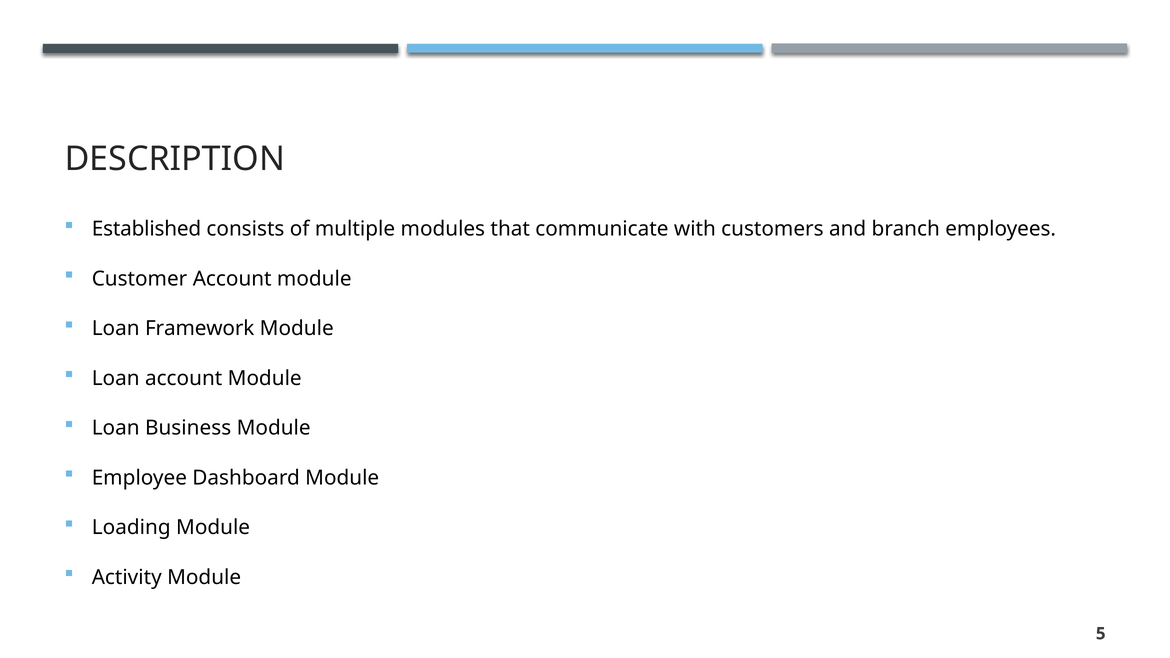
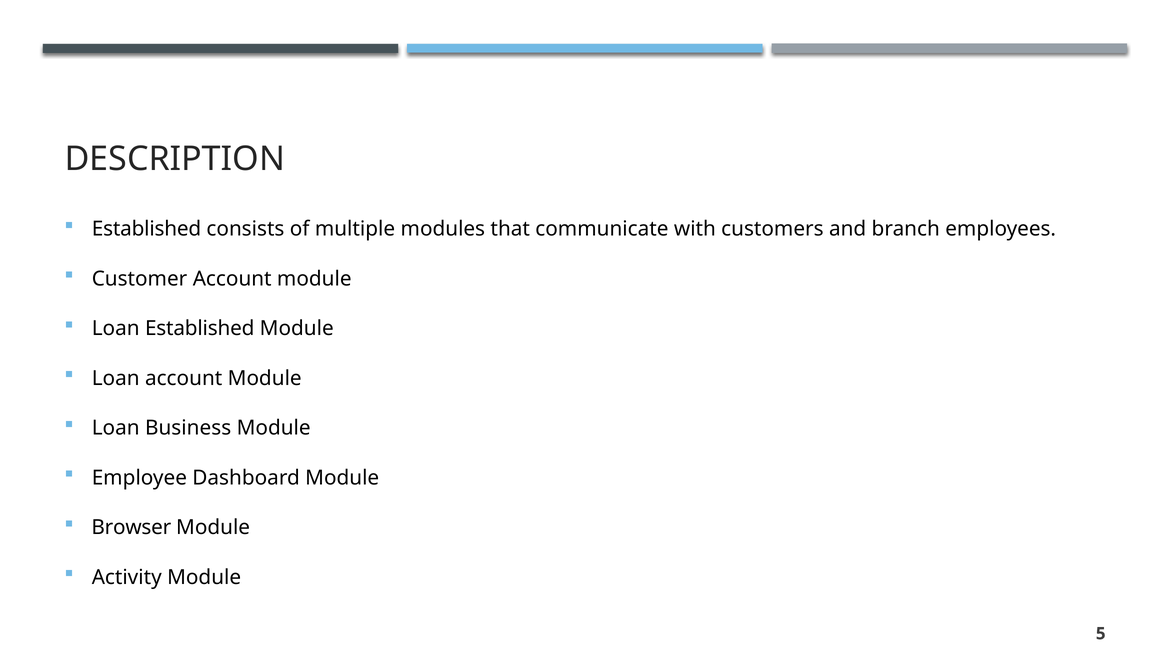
Loan Framework: Framework -> Established (200, 329)
Loading: Loading -> Browser (131, 528)
